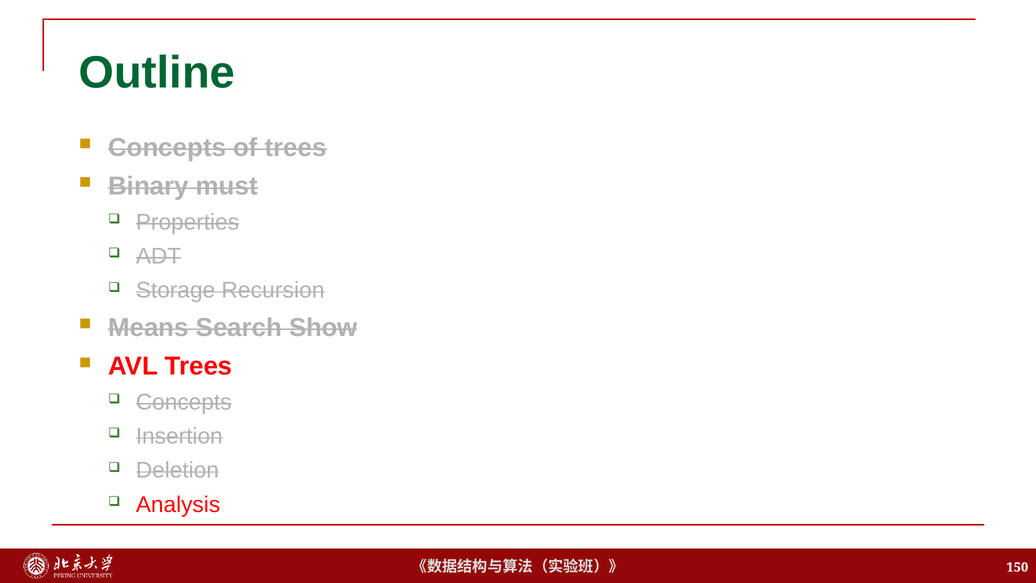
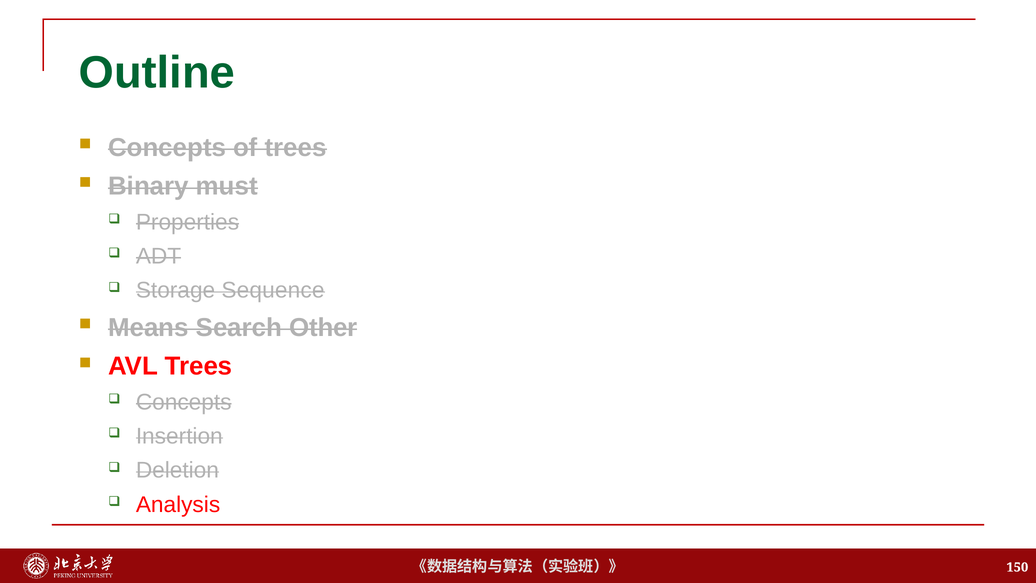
Recursion: Recursion -> Sequence (273, 290)
Show: Show -> Other (323, 327)
